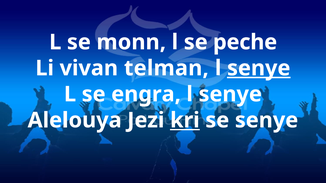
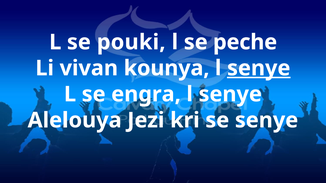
monn: monn -> pouki (131, 42)
telman: telman -> kounya (167, 68)
kri underline: present -> none (185, 120)
